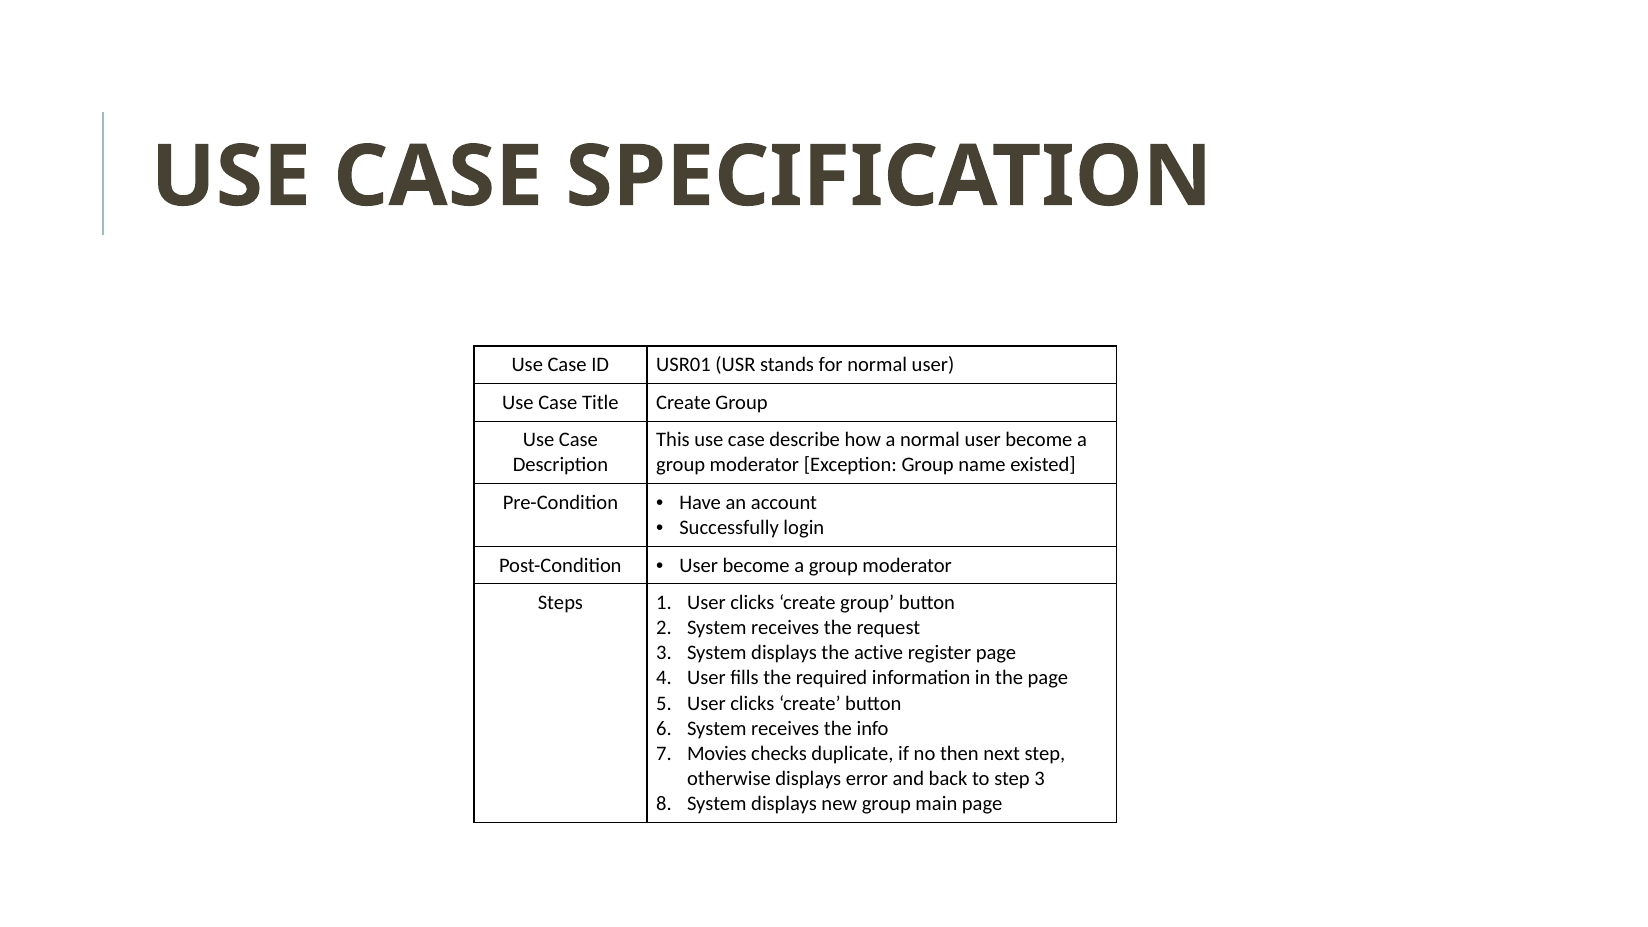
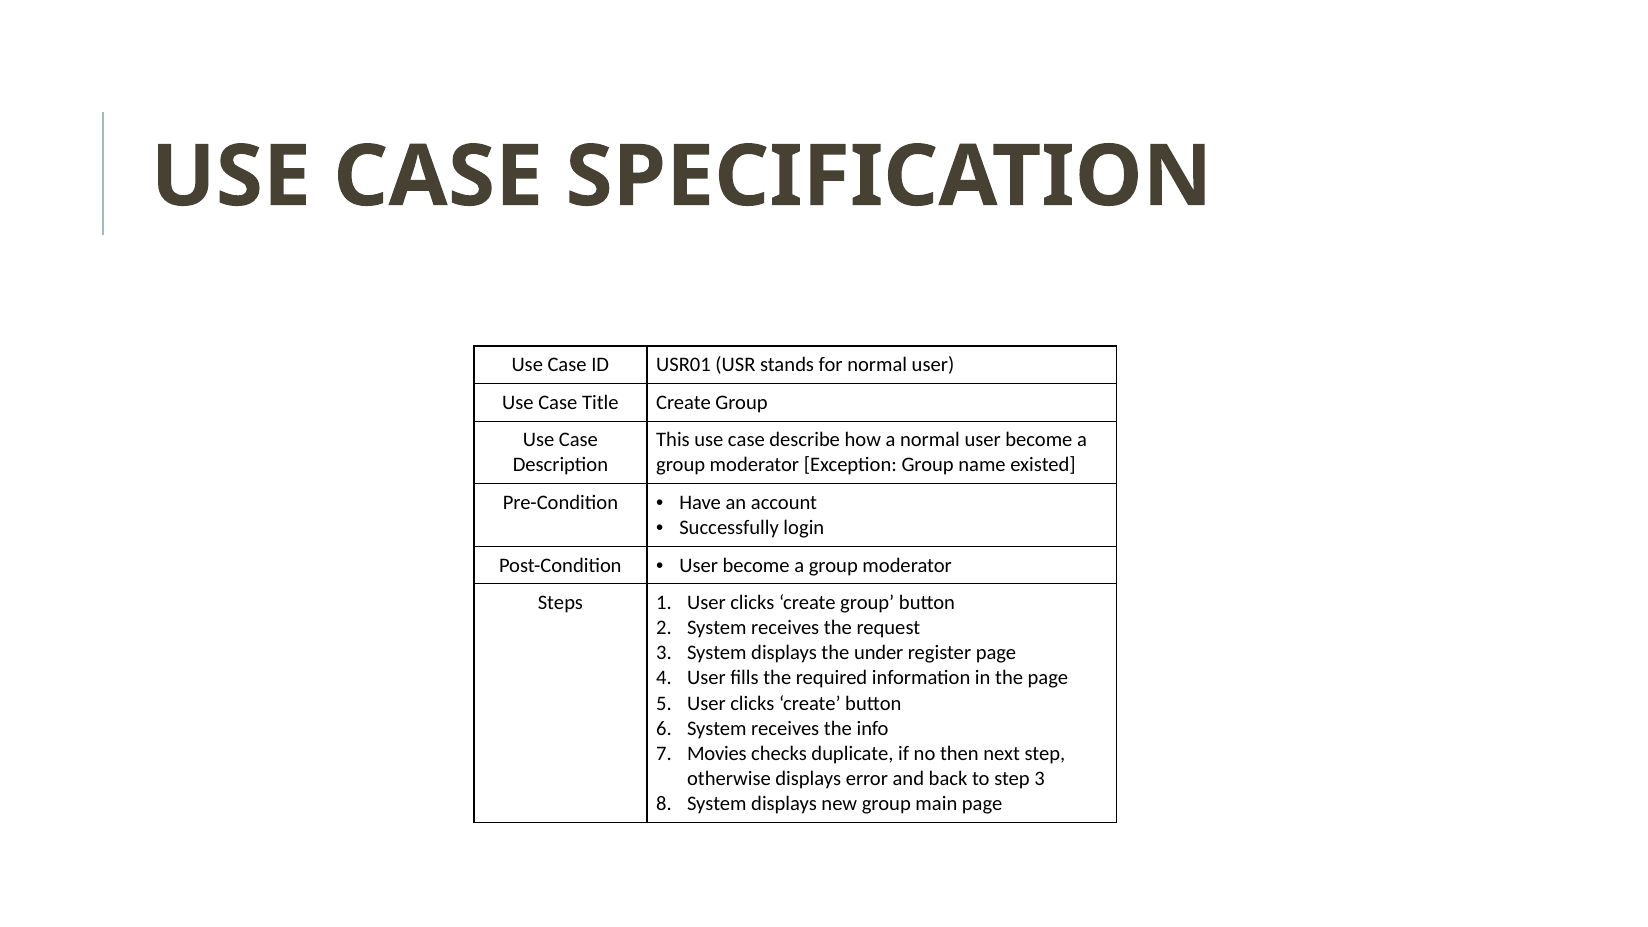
active: active -> under (879, 653)
